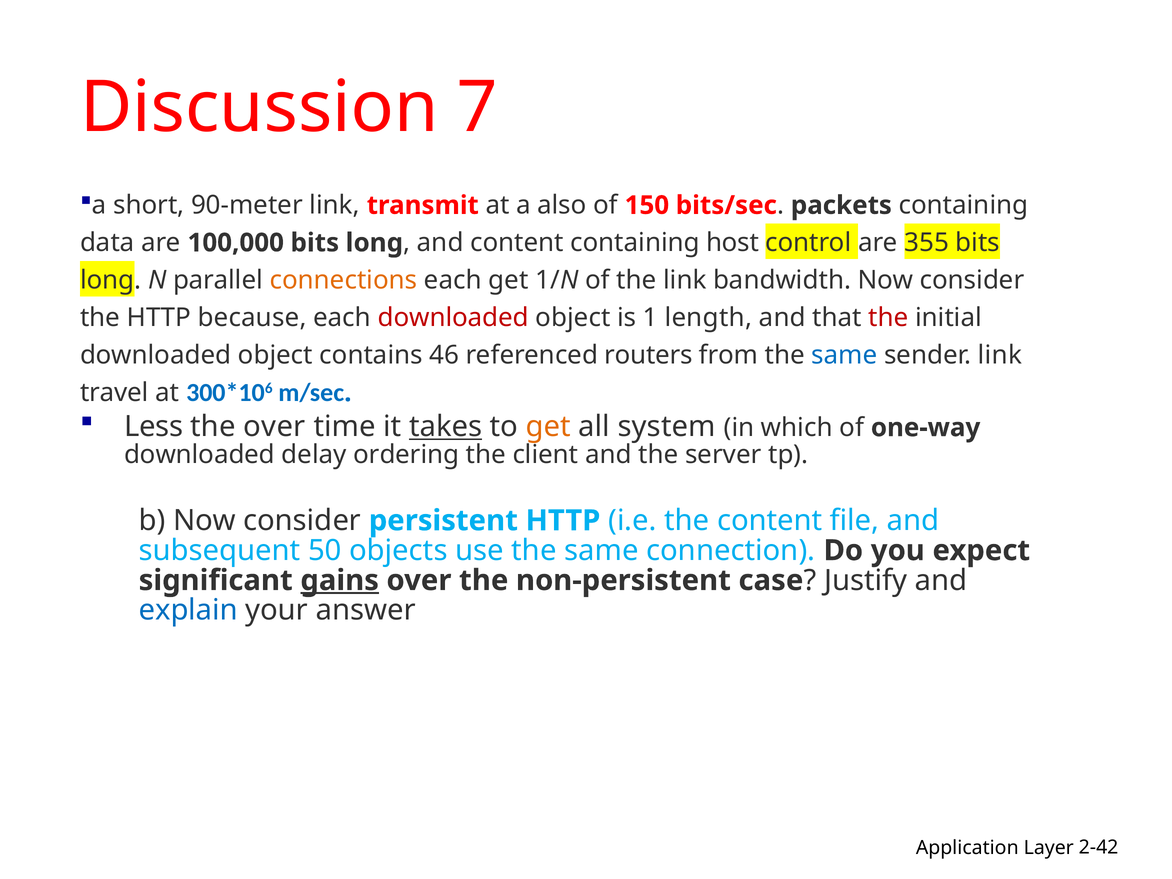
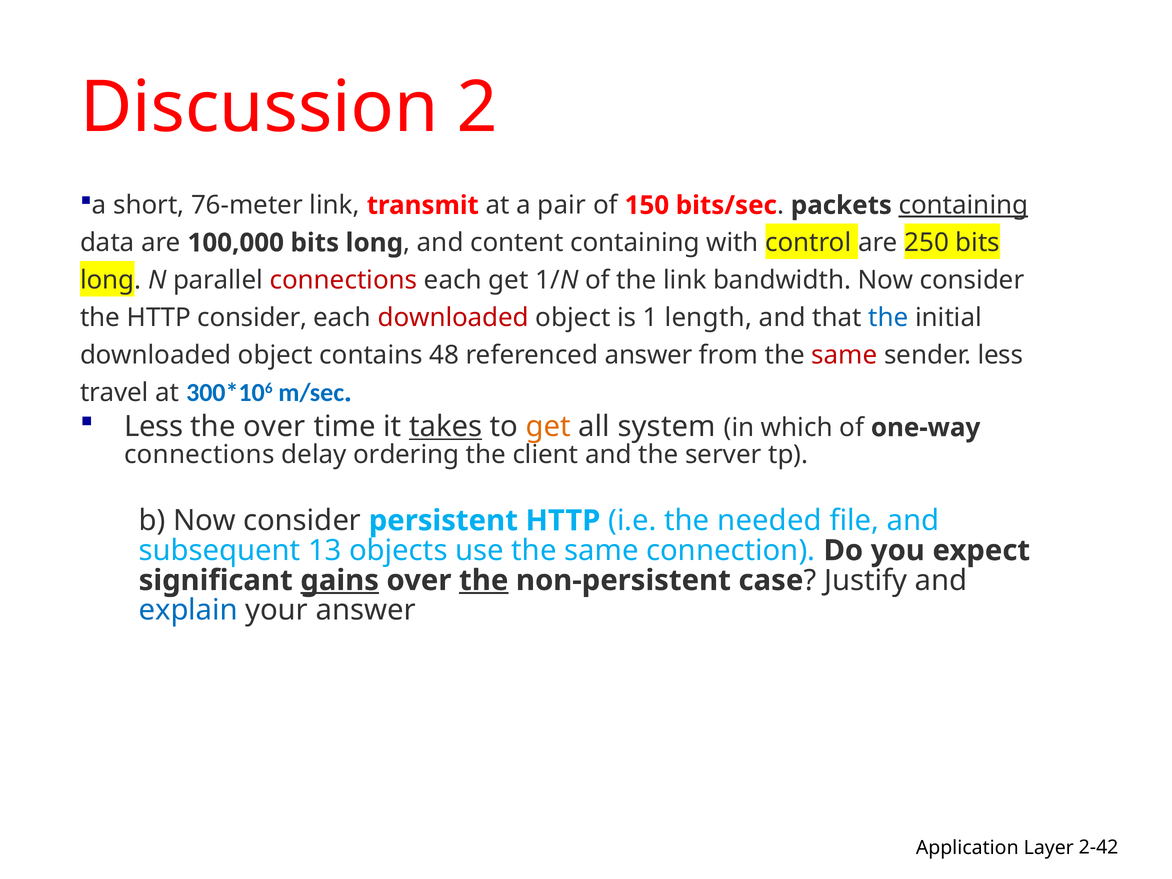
7: 7 -> 2 (477, 108)
90-meter: 90-meter -> 76-meter (247, 205)
also: also -> pair (562, 205)
containing underline: none -> present (963, 205)
host: host -> with (732, 243)
355: 355 -> 250 (927, 243)
connections colour: orange -> red (344, 280)
HTTP because: because -> consider (252, 318)
the colour: red -> blue (888, 318)
46: 46 -> 48 (444, 355)
referenced routers: routers -> answer (649, 355)
same colour: blue -> red (844, 355)
sender link: link -> less (1000, 355)
downloaded: downloaded -> connections (199, 455)
the content: content -> needed (770, 521)
50: 50 -> 13 (325, 550)
the underline: none -> present (484, 580)
